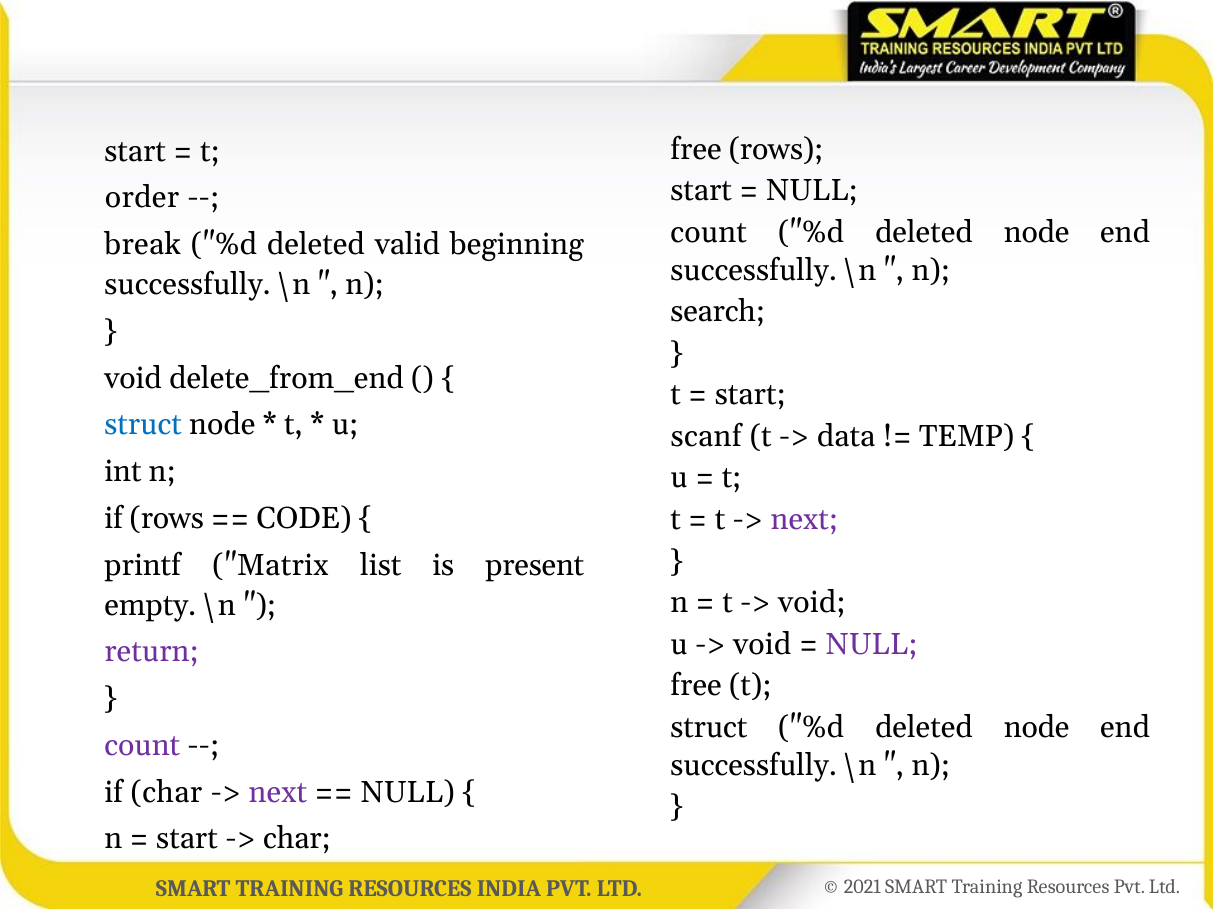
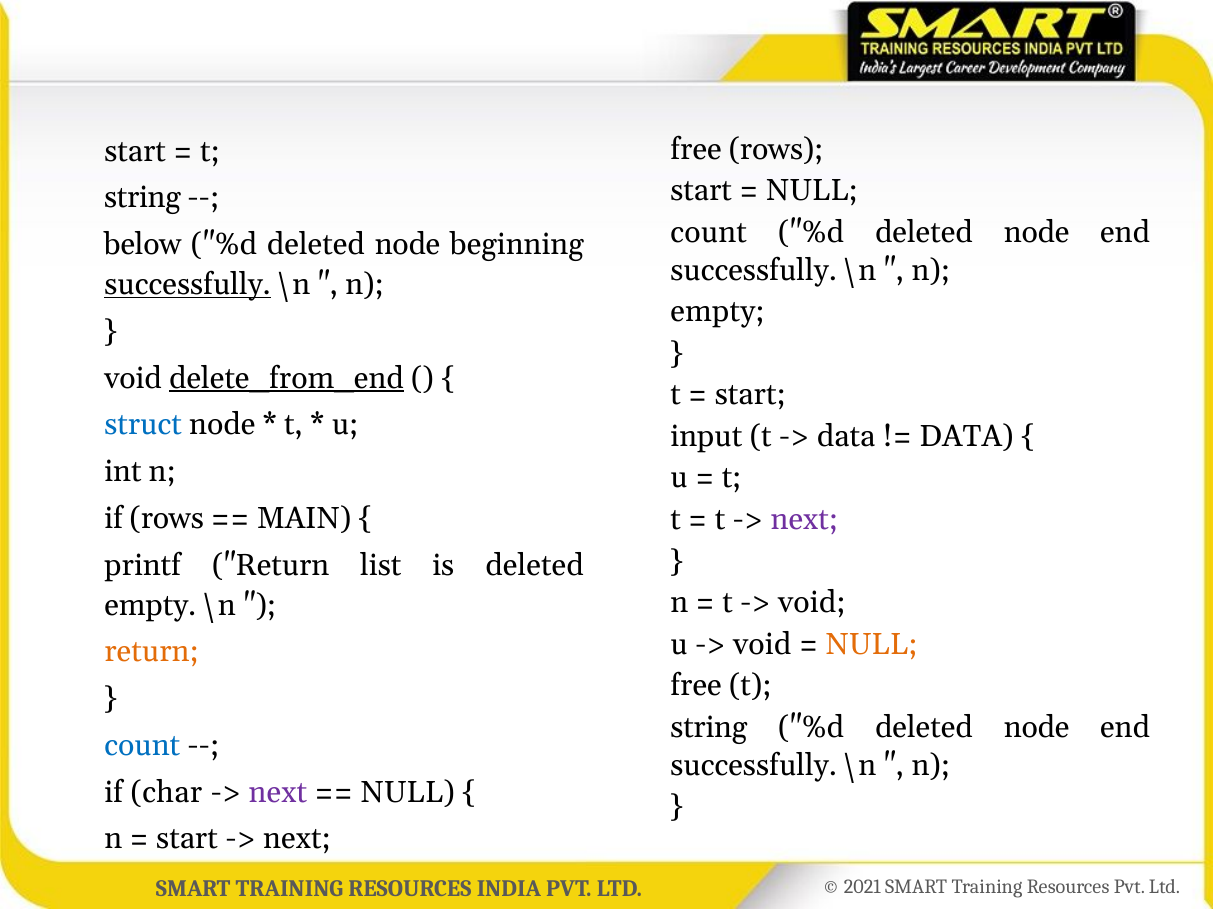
order: order -> string (142, 198)
break: break -> below (143, 245)
valid: valid -> node (408, 245)
successfully underline: none -> present (188, 285)
search: search -> empty (718, 312)
delete_from_end underline: none -> present (286, 378)
scanf: scanf -> input (706, 437)
TEMP: TEMP -> DATA (966, 437)
CODE: CODE -> MAIN (304, 519)
printf Matrix: Matrix -> Return (271, 566)
is present: present -> deleted (535, 566)
NULL colour: purple -> orange (872, 645)
return colour: purple -> orange (152, 652)
struct: struct -> string (709, 728)
count colour: purple -> blue (142, 746)
char: char -> next (297, 840)
